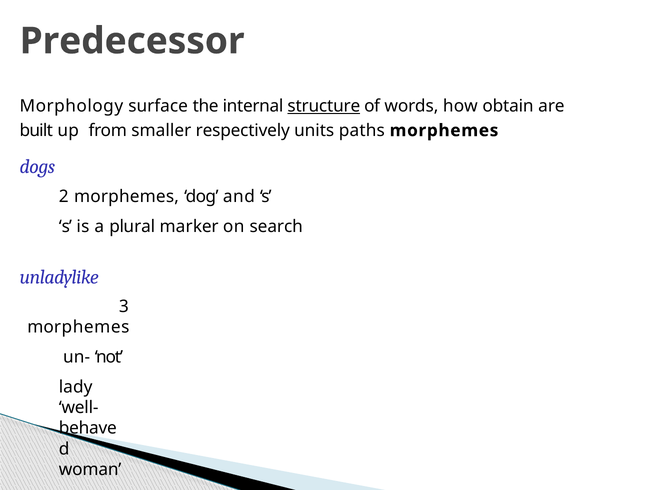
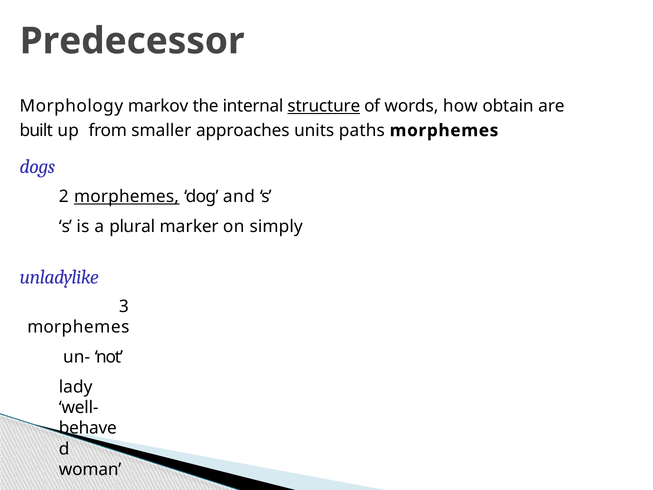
surface: surface -> markov (158, 106)
respectively: respectively -> approaches (243, 130)
morphemes underline: none -> present (127, 196)
search: search -> simply (276, 226)
